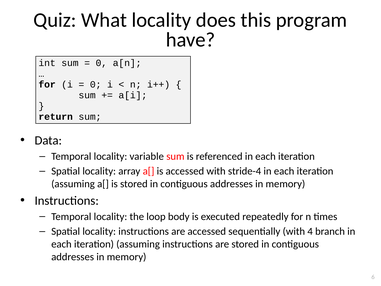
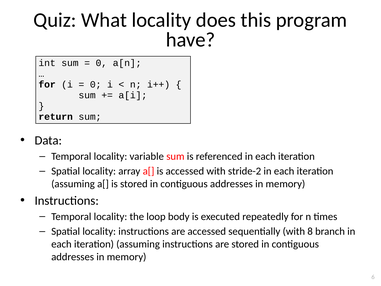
stride-4: stride-4 -> stride-2 (245, 171)
4: 4 -> 8 (310, 231)
